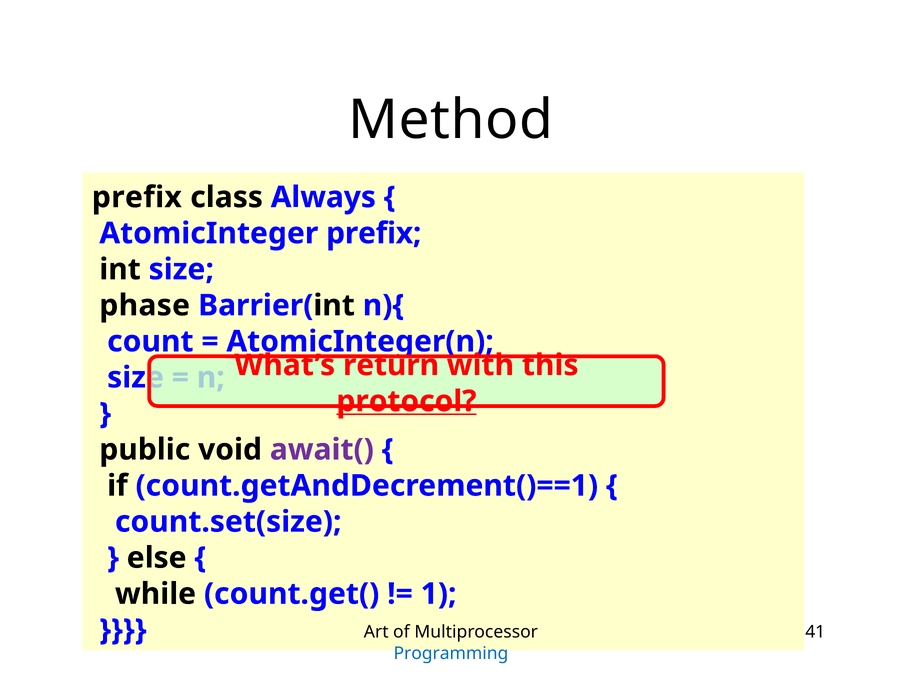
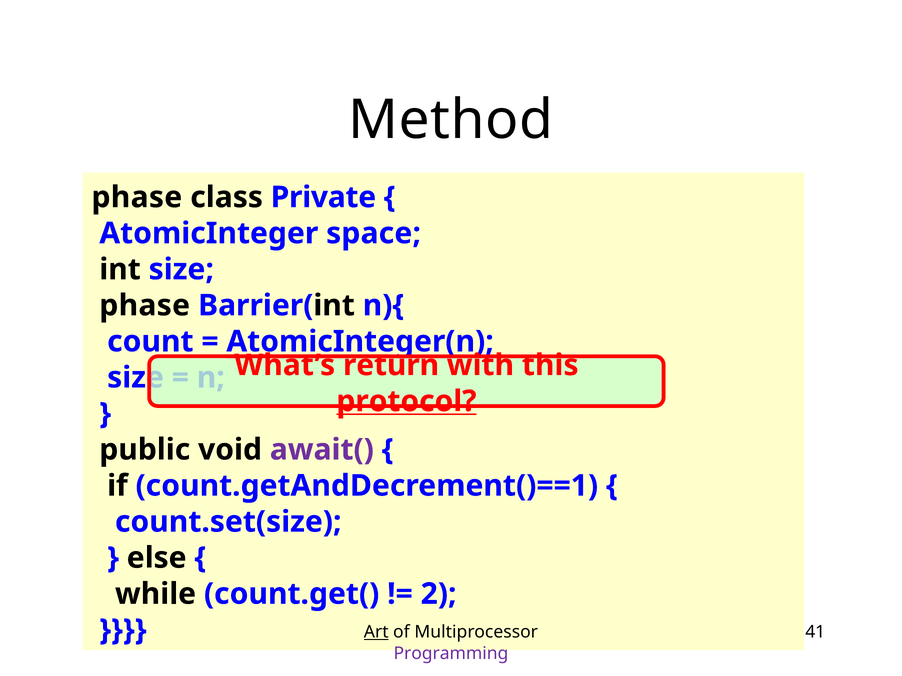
prefix: prefix -> phase (137, 197)
Always: Always -> Private (323, 197)
AtomicInteger prefix: prefix -> space (374, 234)
1: 1 -> 2 (439, 594)
Art underline: none -> present (376, 633)
Programming colour: blue -> purple (451, 654)
